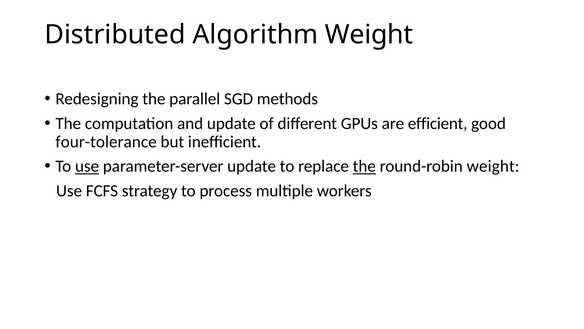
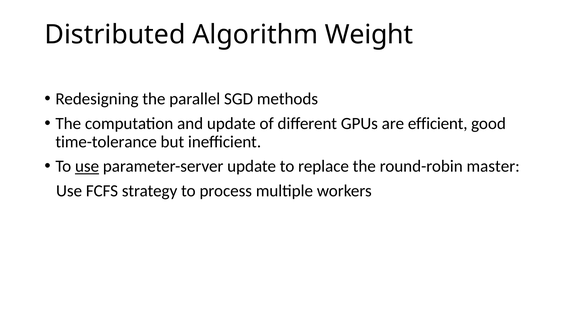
four-tolerance: four-tolerance -> time-tolerance (106, 142)
the underline: present -> none (364, 166)
round-robin weight: weight -> master (493, 166)
